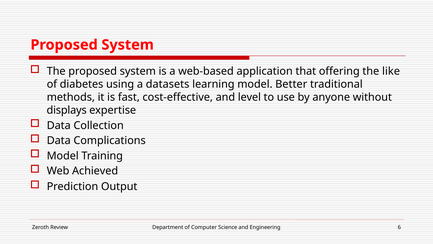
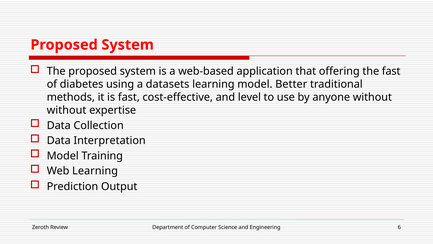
the like: like -> fast (391, 71)
displays: displays -> without (67, 110)
Complications: Complications -> Interpretation (110, 140)
Web Achieved: Achieved -> Learning (95, 171)
